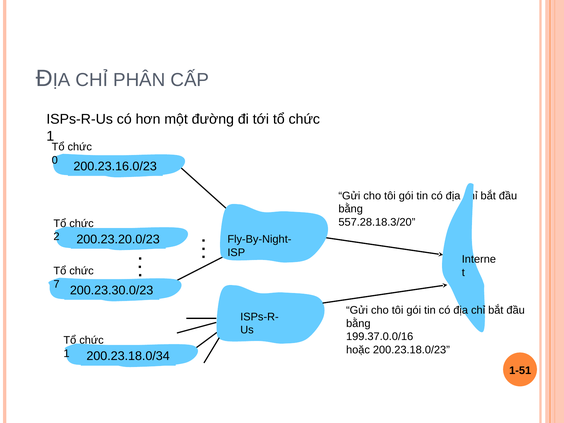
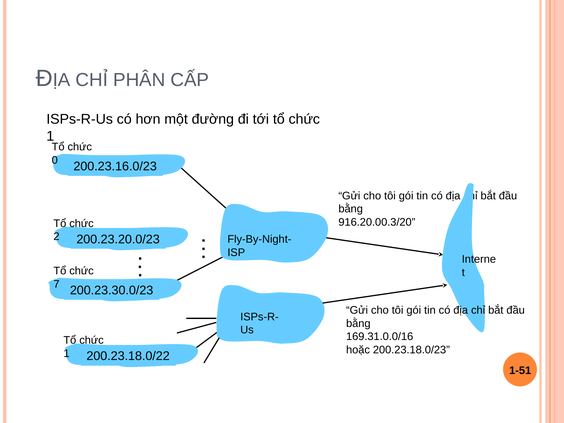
557.28.18.3/20: 557.28.18.3/20 -> 916.20.00.3/20 (377, 222)
199.37.0.0/16: 199.37.0.0/16 -> 169.31.0.0/16 (380, 337)
200.23.18.0/34: 200.23.18.0/34 -> 200.23.18.0/22 (128, 356)
